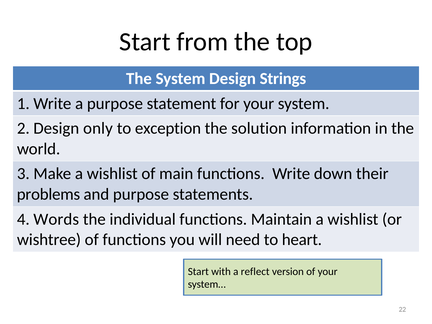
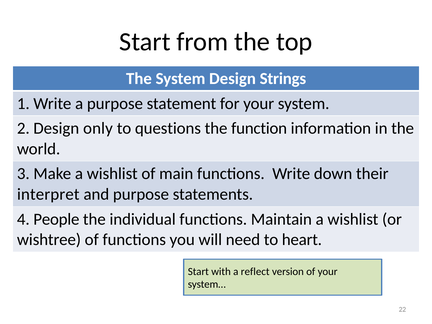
exception: exception -> questions (168, 128)
solution: solution -> function (259, 128)
problems: problems -> interpret (48, 194)
Words: Words -> People (56, 219)
